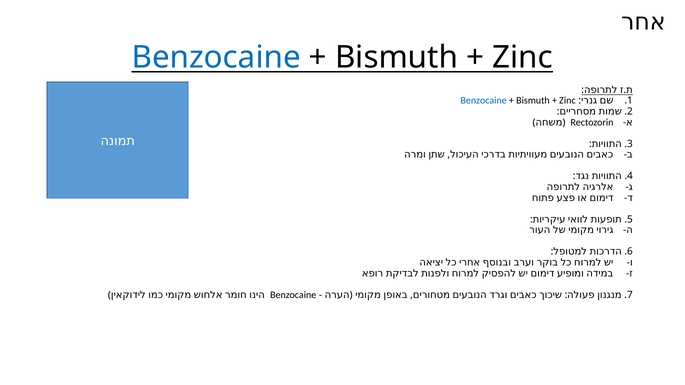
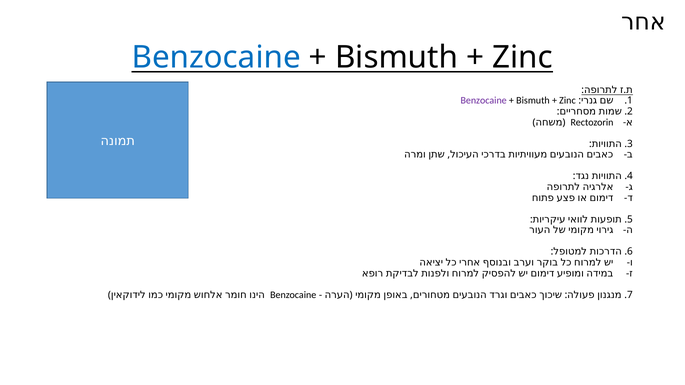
Benzocaine colour: blue -> purple (484, 101)
